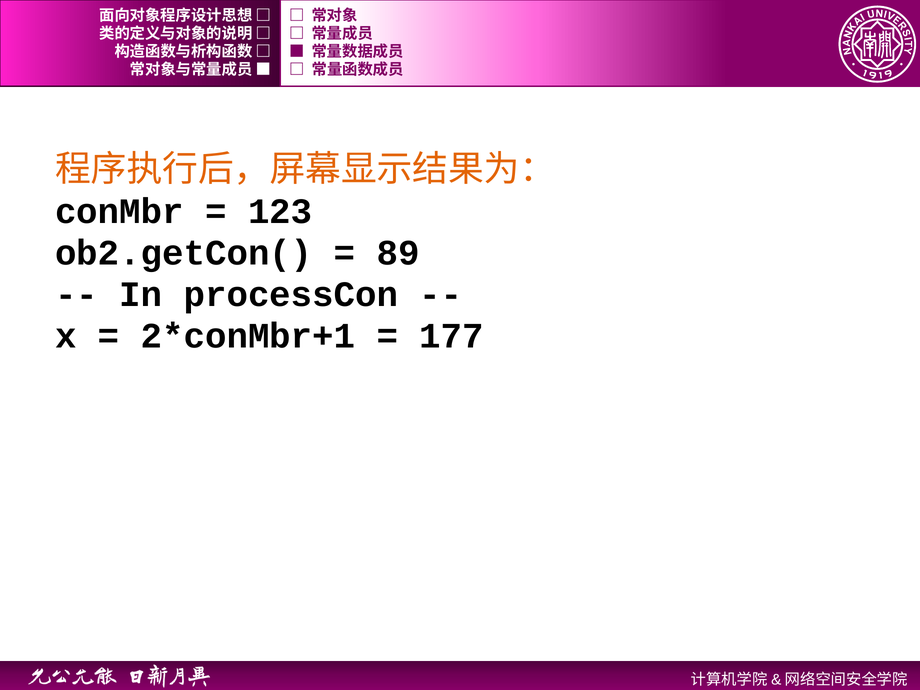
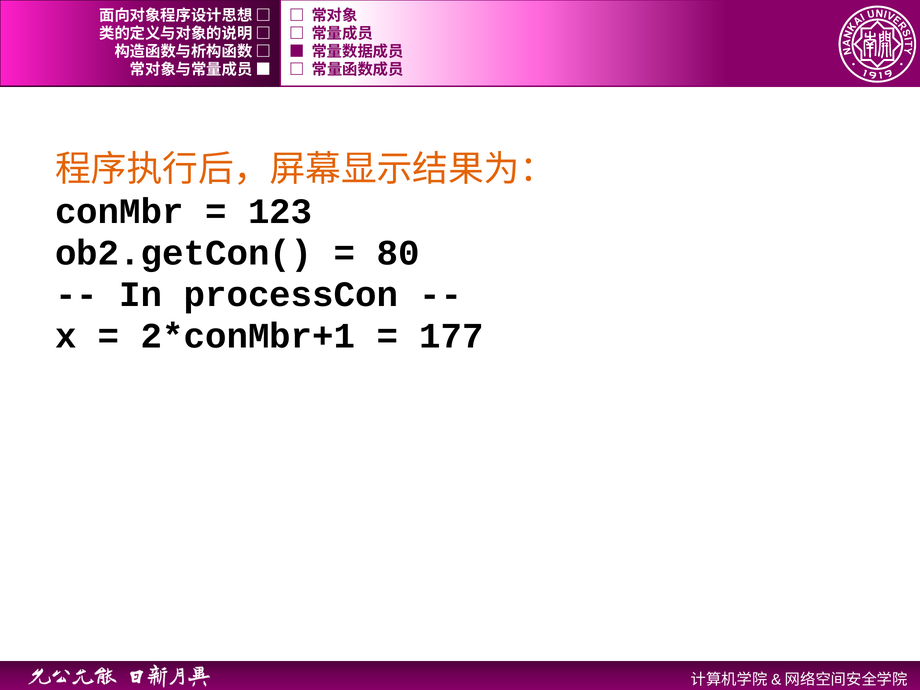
89: 89 -> 80 (398, 253)
